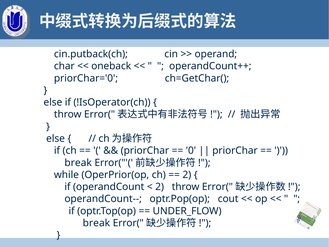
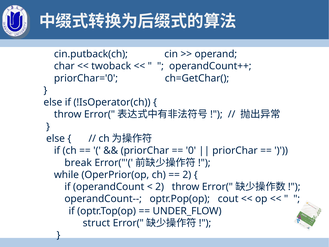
oneback: oneback -> twoback (111, 66)
break: break -> struct (96, 223)
